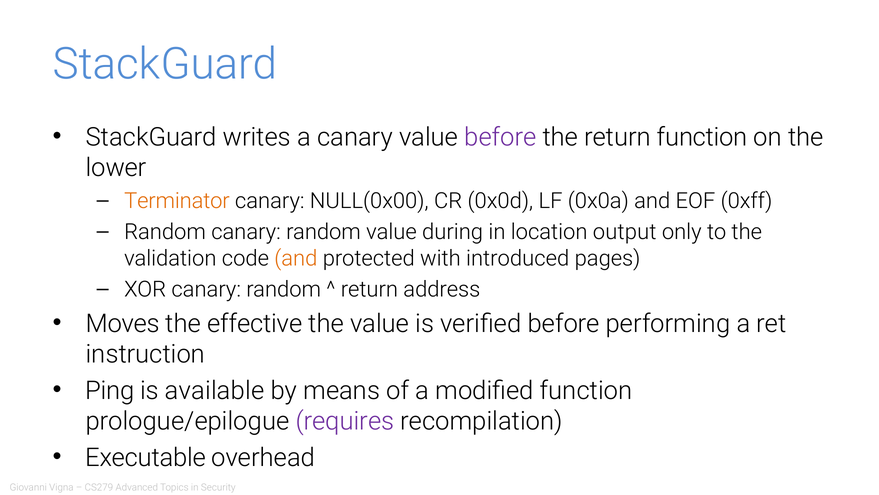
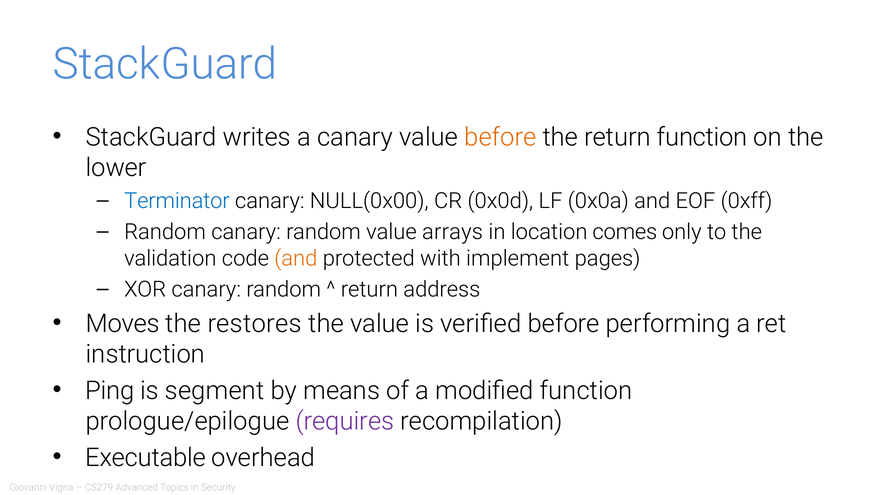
before colour: purple -> orange (500, 137)
Terminator colour: orange -> blue (177, 201)
during: during -> arrays (452, 232)
output: output -> comes (625, 232)
introduced: introduced -> implement (518, 258)
effective: effective -> restores (255, 323)
available: available -> segment (215, 390)
